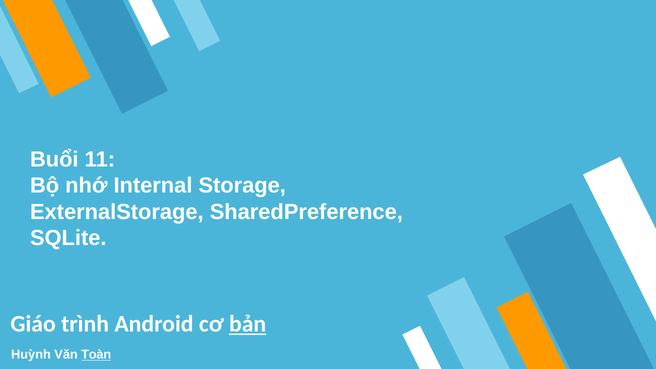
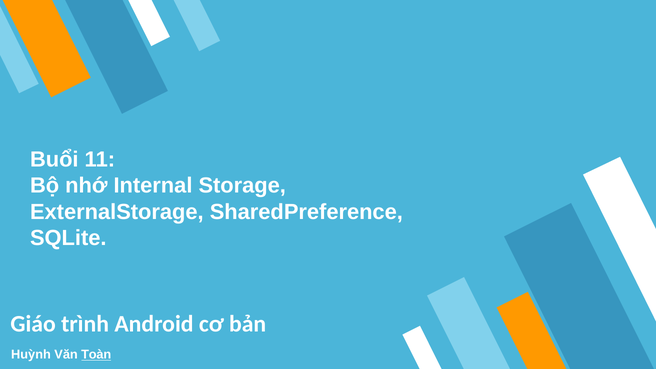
bản underline: present -> none (248, 324)
